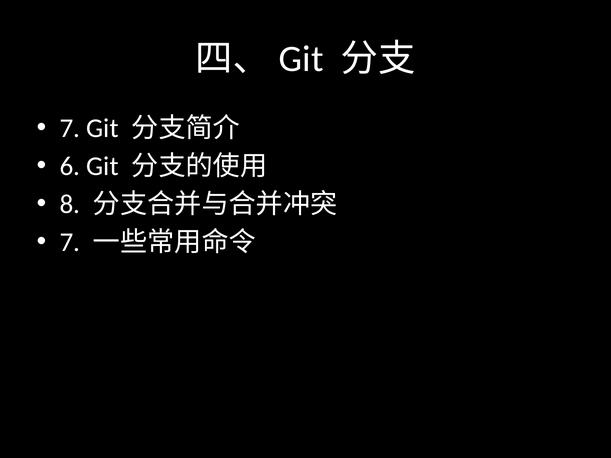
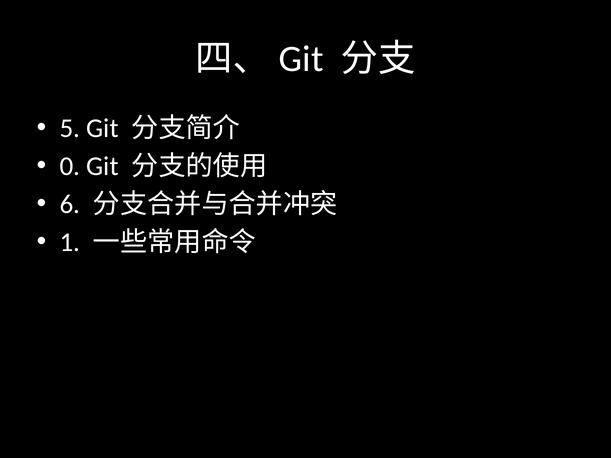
7: 7 -> 5 (70, 128)
6: 6 -> 0 (70, 166)
8: 8 -> 6 (70, 204)
7: 7 -> 1 (70, 242)
